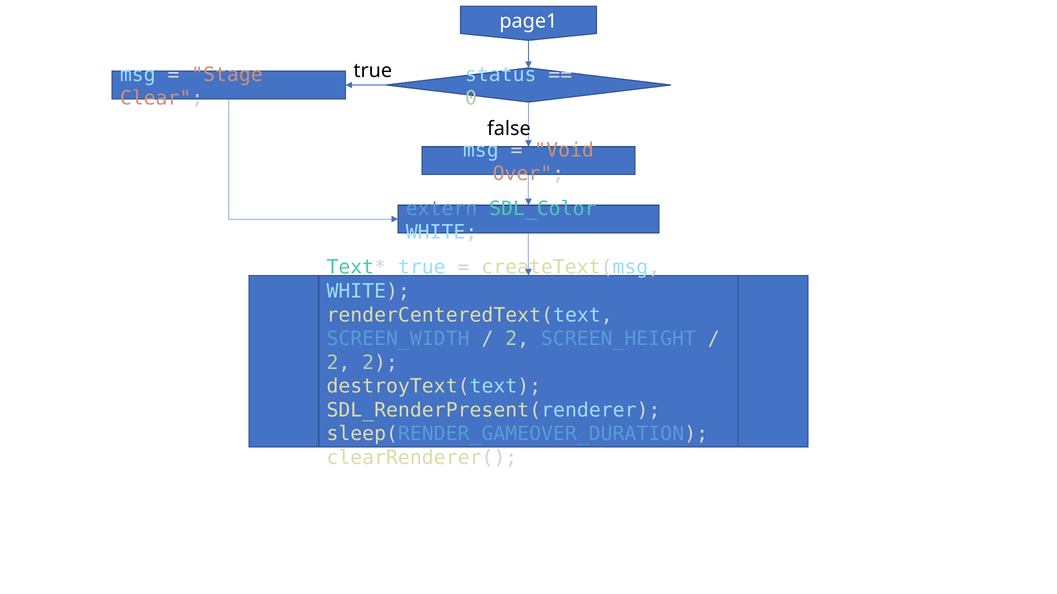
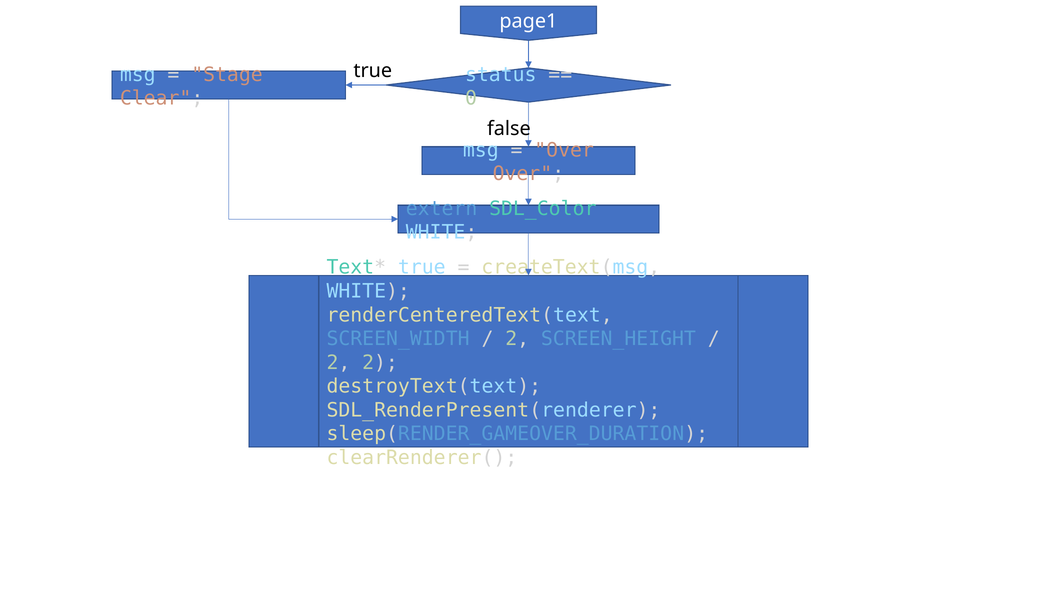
Void: Void -> Over (564, 150)
